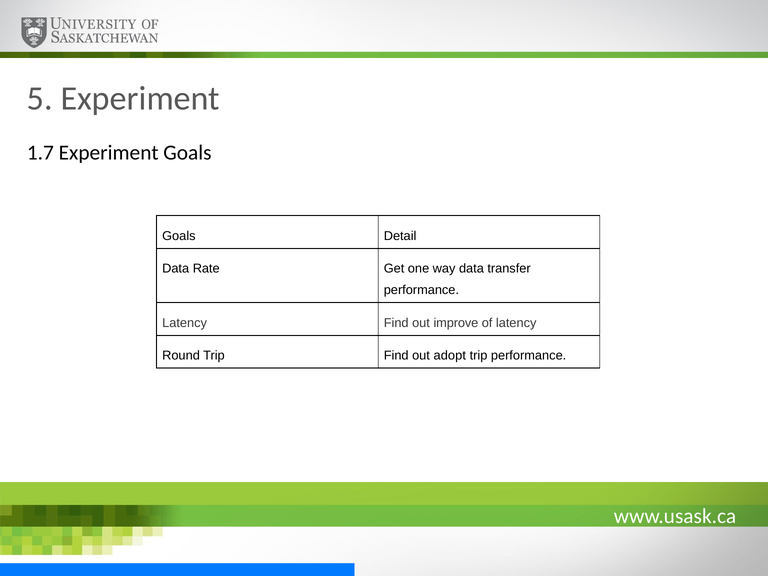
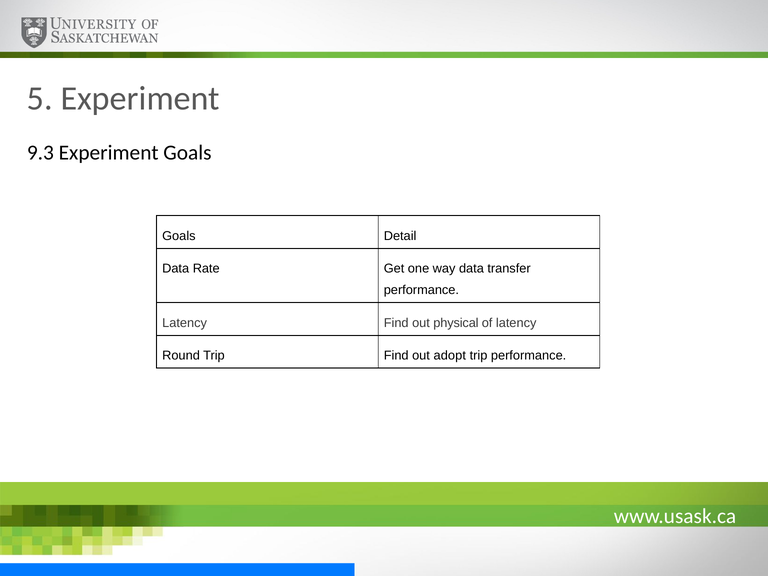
1.7: 1.7 -> 9.3 (40, 153)
improve: improve -> physical (456, 323)
